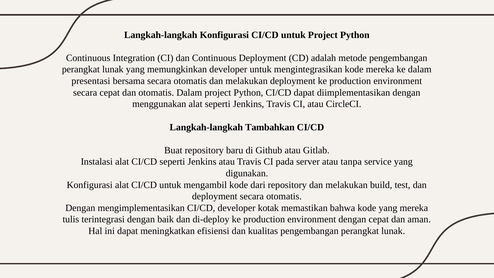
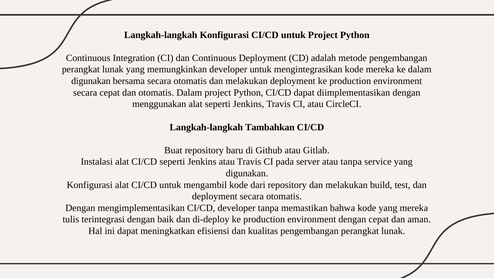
presentasi: presentasi -> digunakan (91, 81)
developer kotak: kotak -> tanpa (268, 208)
